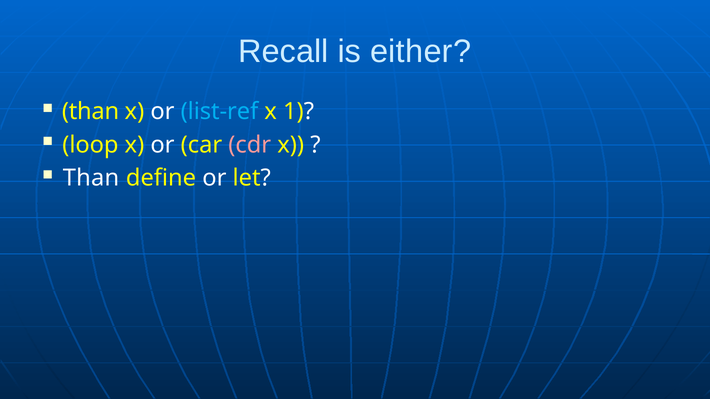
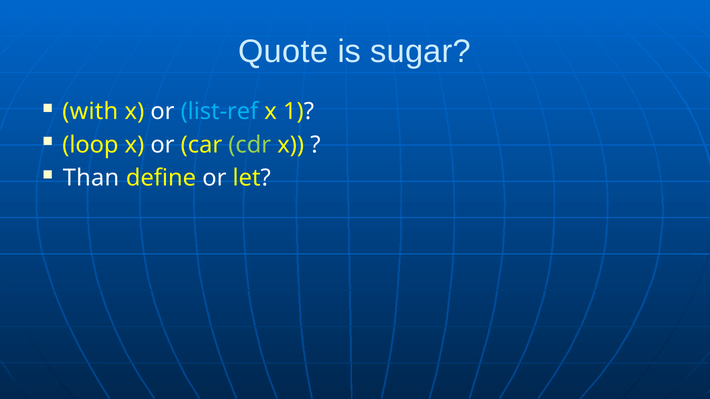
Recall: Recall -> Quote (283, 52)
either: either -> sugar (421, 52)
than: than -> with (90, 112)
cdr colour: pink -> light green (250, 145)
